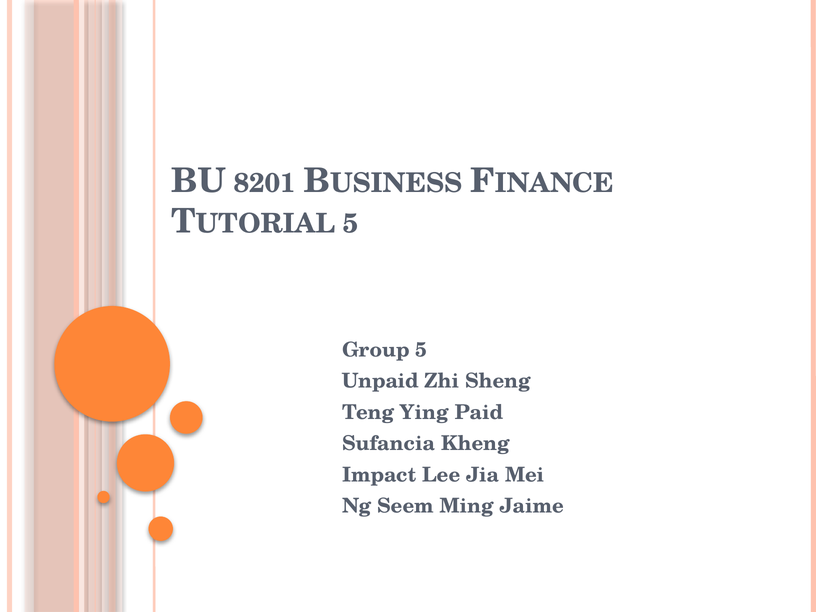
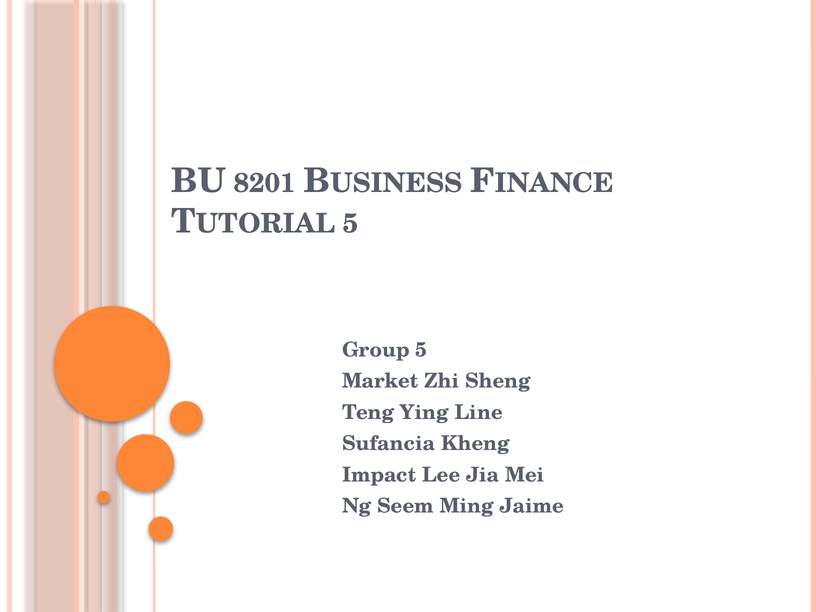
Unpaid: Unpaid -> Market (380, 381)
Paid: Paid -> Line (479, 412)
